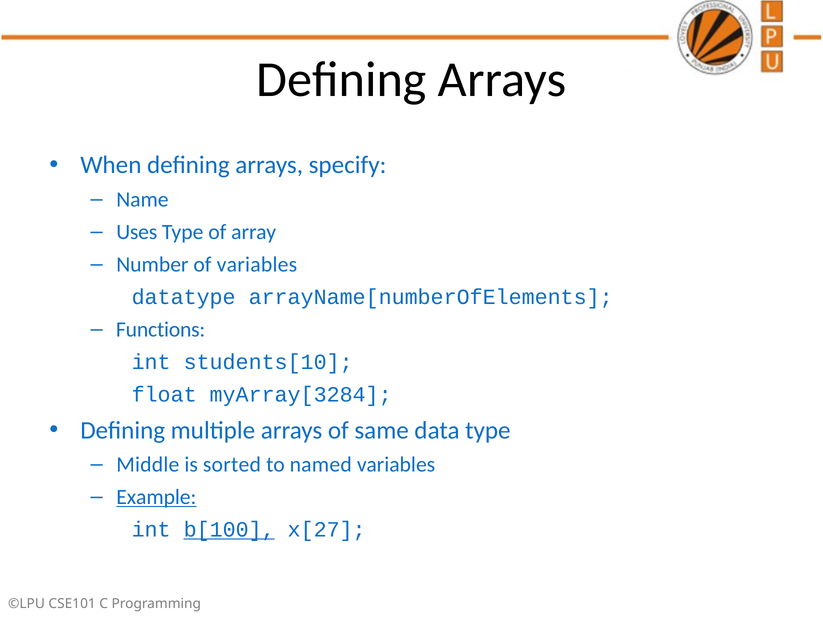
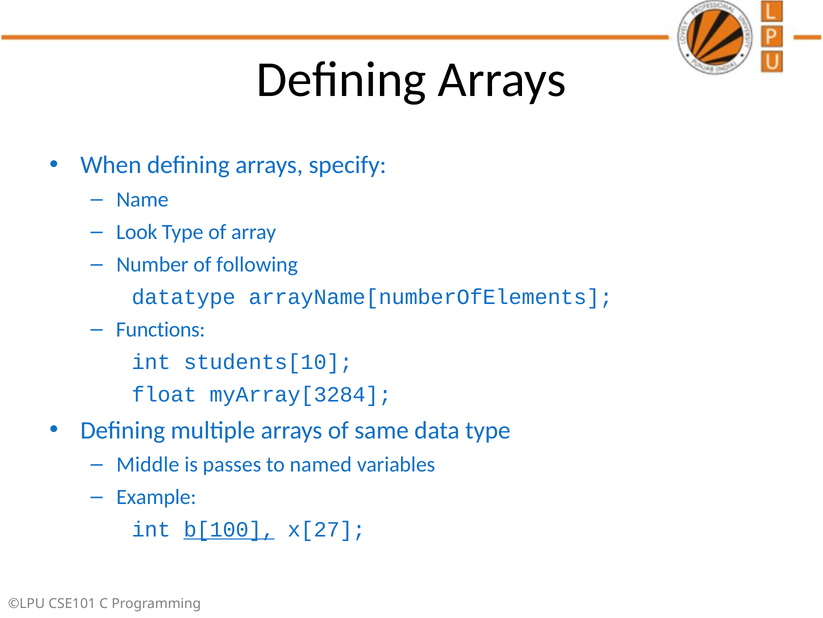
Uses: Uses -> Look (137, 232)
of variables: variables -> following (257, 264)
sorted: sorted -> passes (232, 464)
Example underline: present -> none (156, 496)
